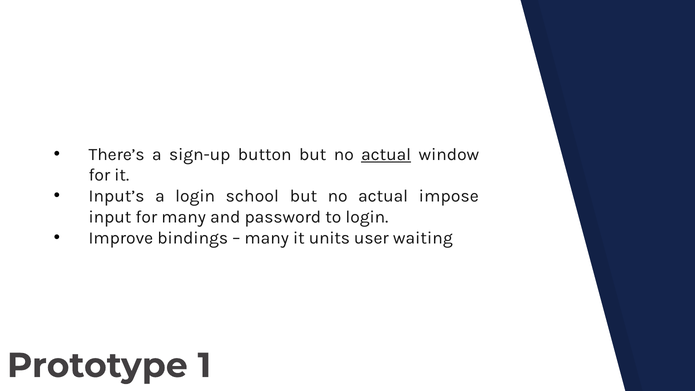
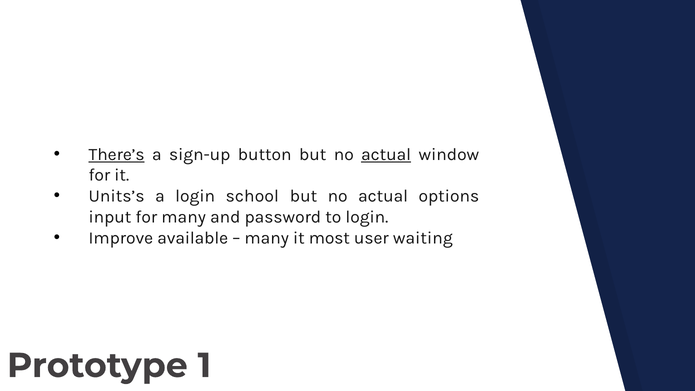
There’s underline: none -> present (117, 154)
Input’s: Input’s -> Units’s (117, 196)
impose: impose -> options (449, 196)
bindings: bindings -> available (193, 238)
units: units -> most (329, 238)
